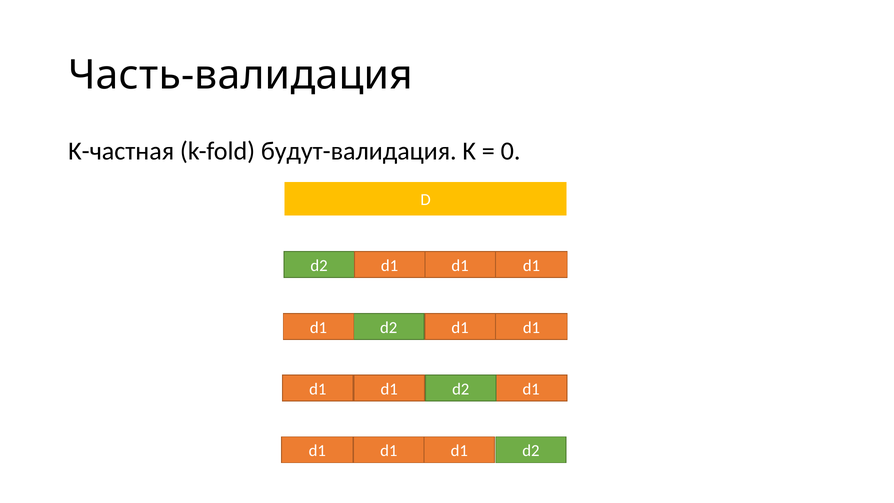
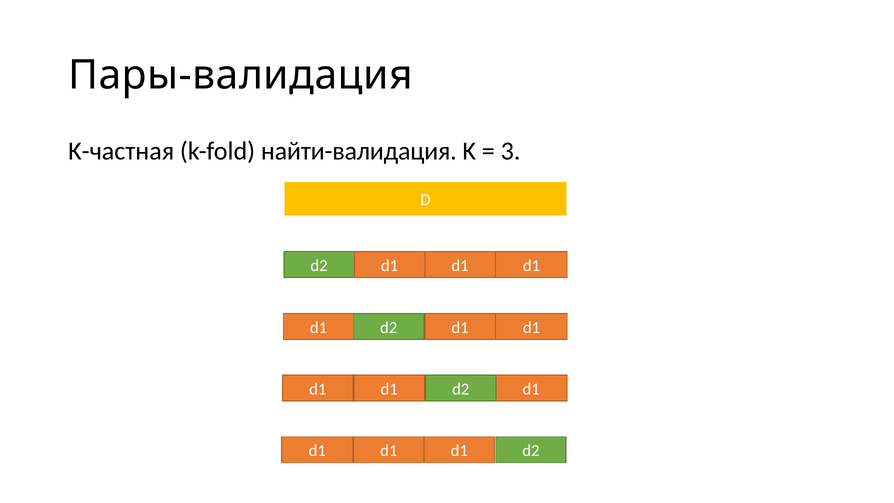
Часть-валидация: Часть-валидация -> Пары-валидация (241, 75)
будут-валидация: будут-валидация -> найти-валидация (359, 151)
0: 0 -> 3 (511, 151)
